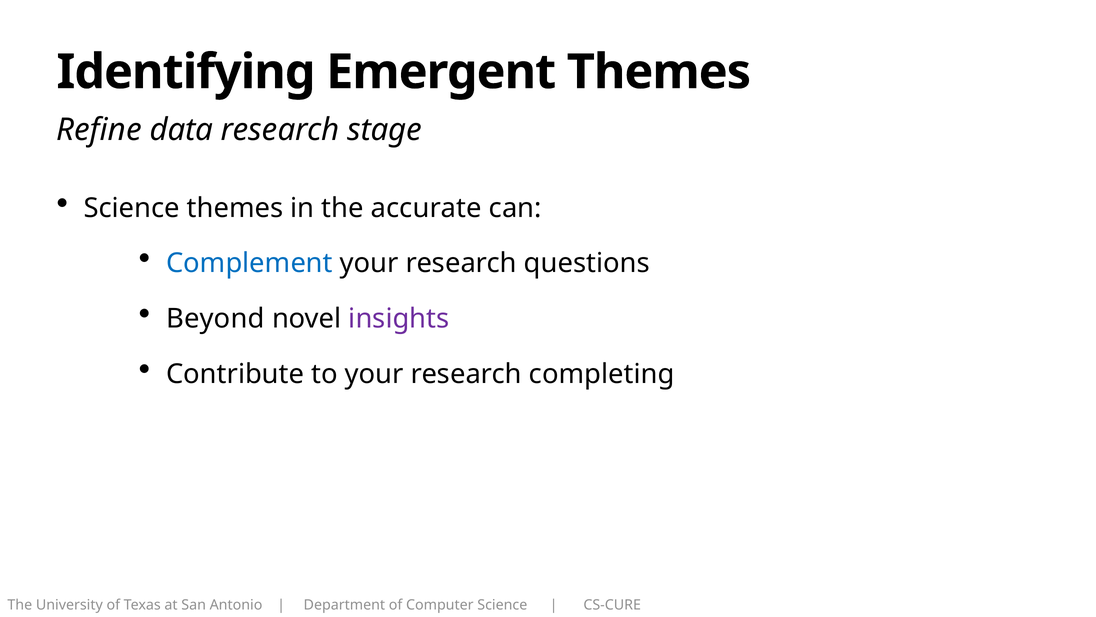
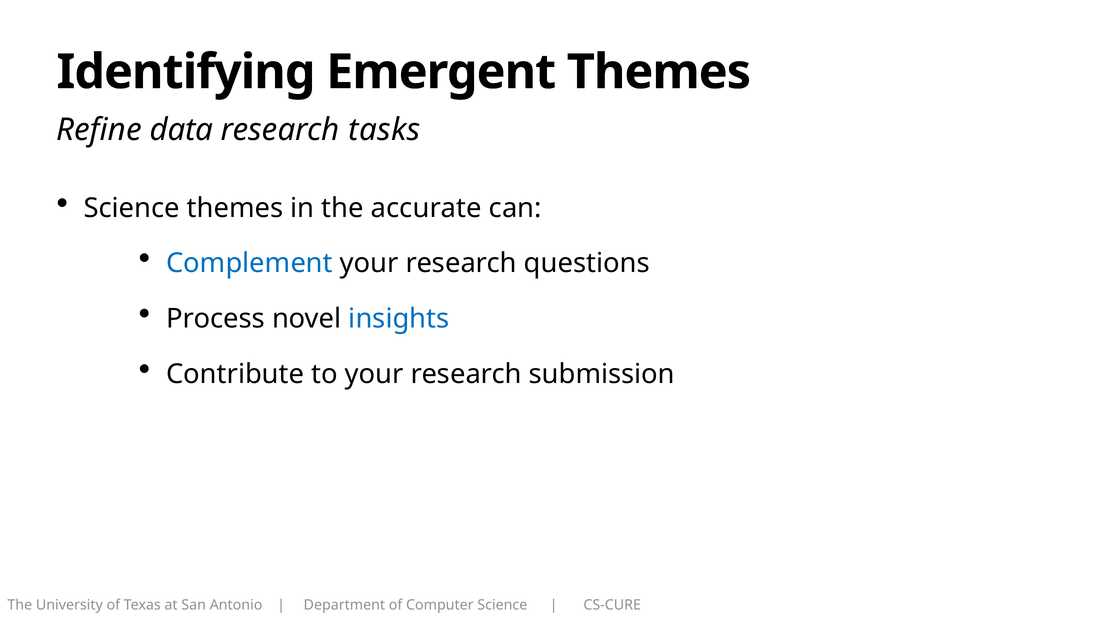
stage: stage -> tasks (384, 130)
Beyond: Beyond -> Process (216, 318)
insights colour: purple -> blue (399, 318)
completing: completing -> submission (602, 374)
